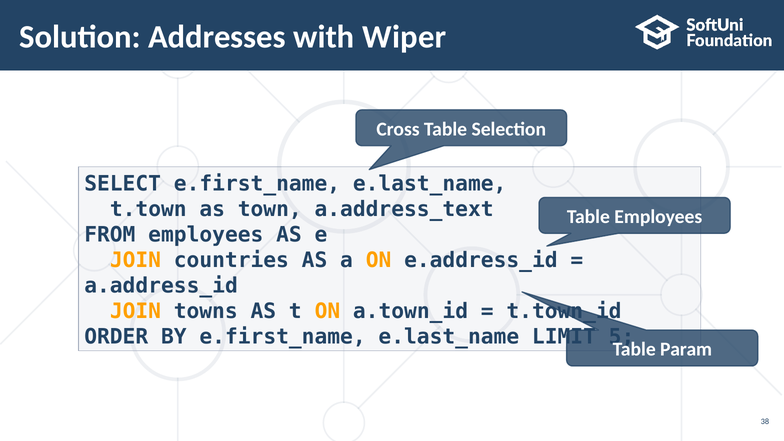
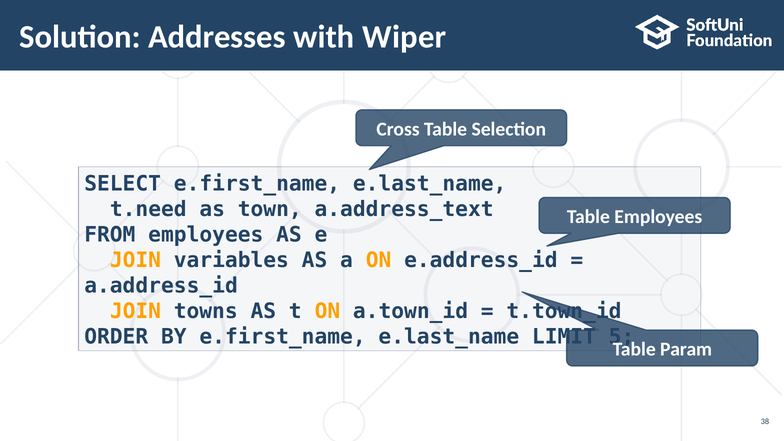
t.town: t.town -> t.need (148, 209)
countries: countries -> variables (231, 260)
